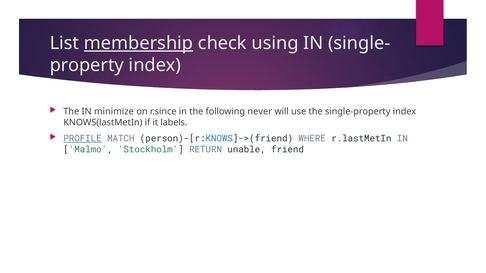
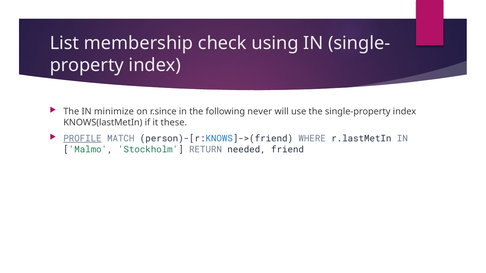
membership underline: present -> none (139, 43)
labels: labels -> these (174, 123)
unable: unable -> needed (247, 150)
